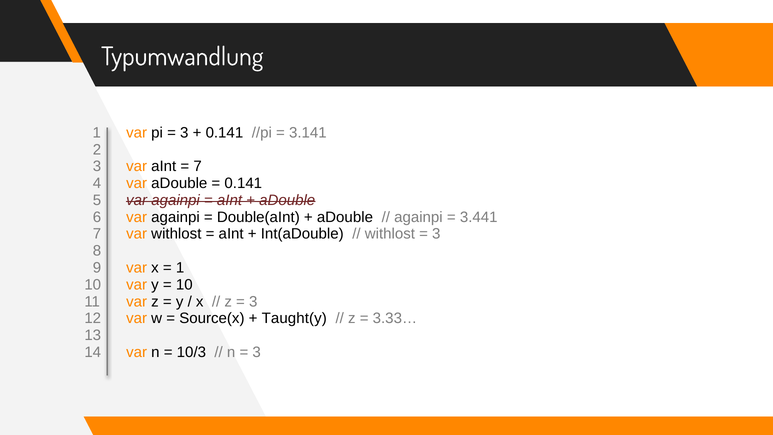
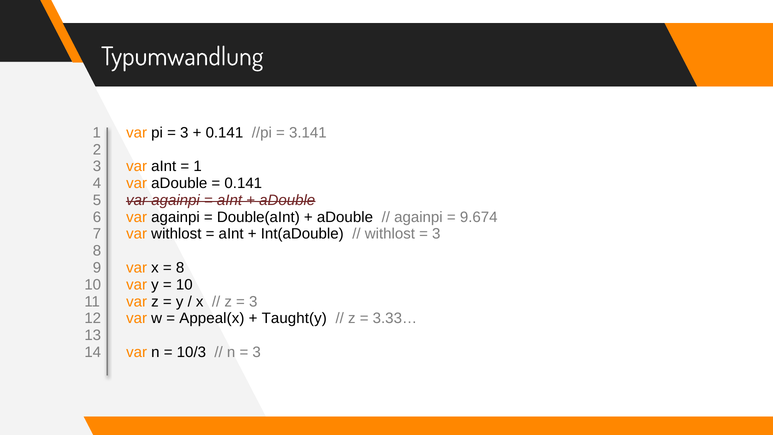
7: 7 -> 1 (198, 166)
3.441: 3.441 -> 9.674 (479, 217)
1: 1 -> 8 (180, 268)
Source(x: Source(x -> Appeal(x (212, 318)
